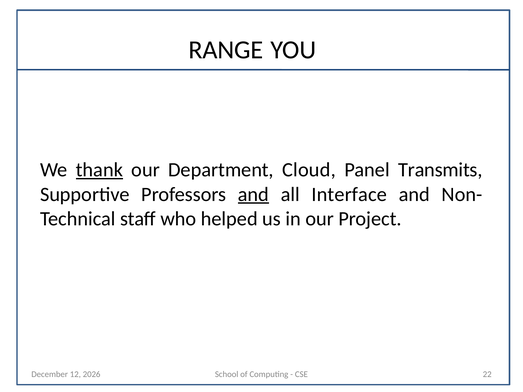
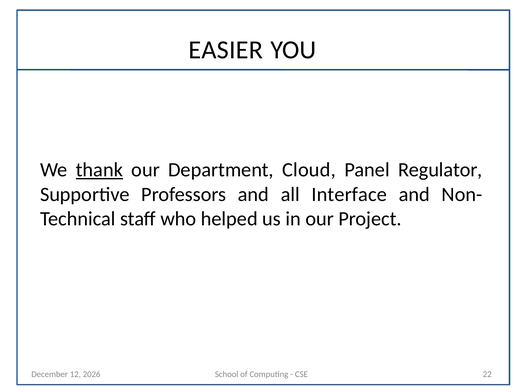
RANGE: RANGE -> EASIER (226, 50)
Transmits: Transmits -> Regulator (440, 170)
and underline: present -> none (253, 194)
